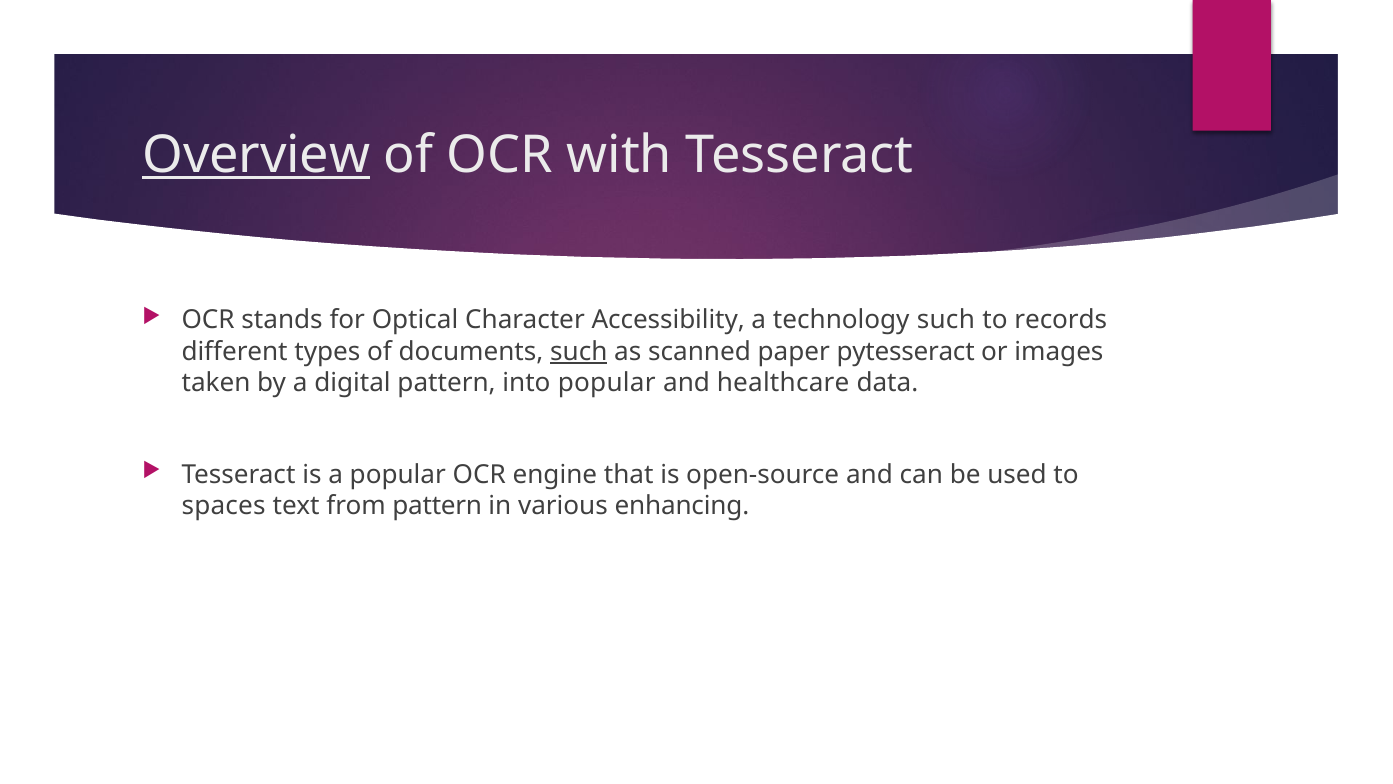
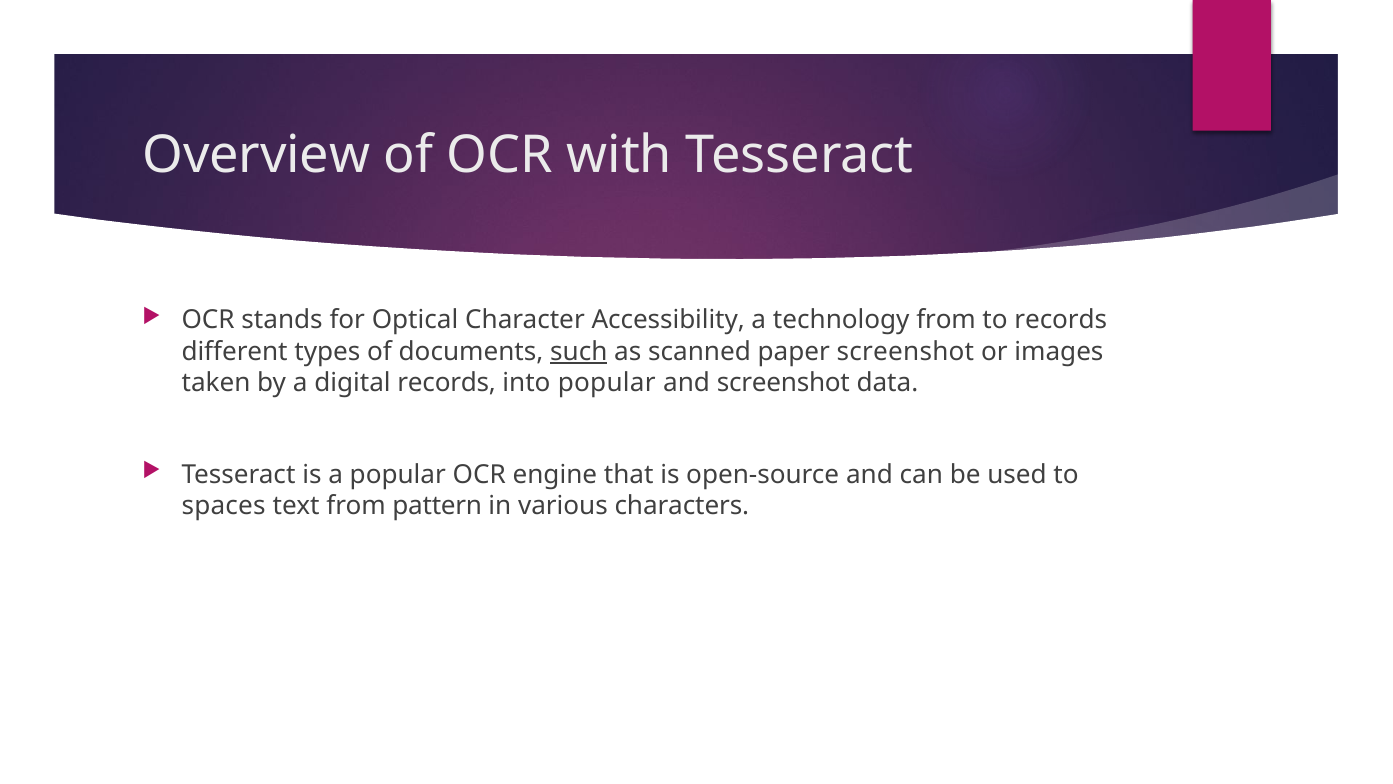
Overview underline: present -> none (256, 155)
technology such: such -> from (946, 320)
paper pytesseract: pytesseract -> screenshot (905, 352)
digital pattern: pattern -> records (447, 383)
and healthcare: healthcare -> screenshot (783, 383)
enhancing: enhancing -> characters (682, 506)
